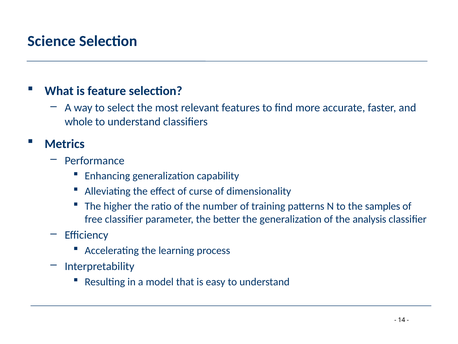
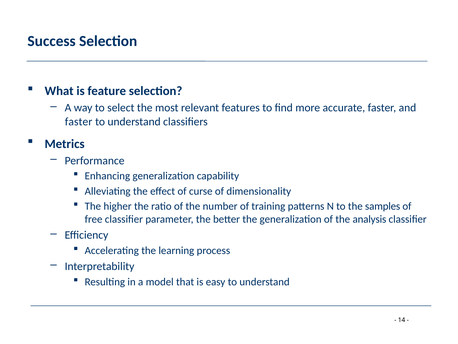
Science: Science -> Success (52, 41)
whole: whole -> faster (79, 121)
